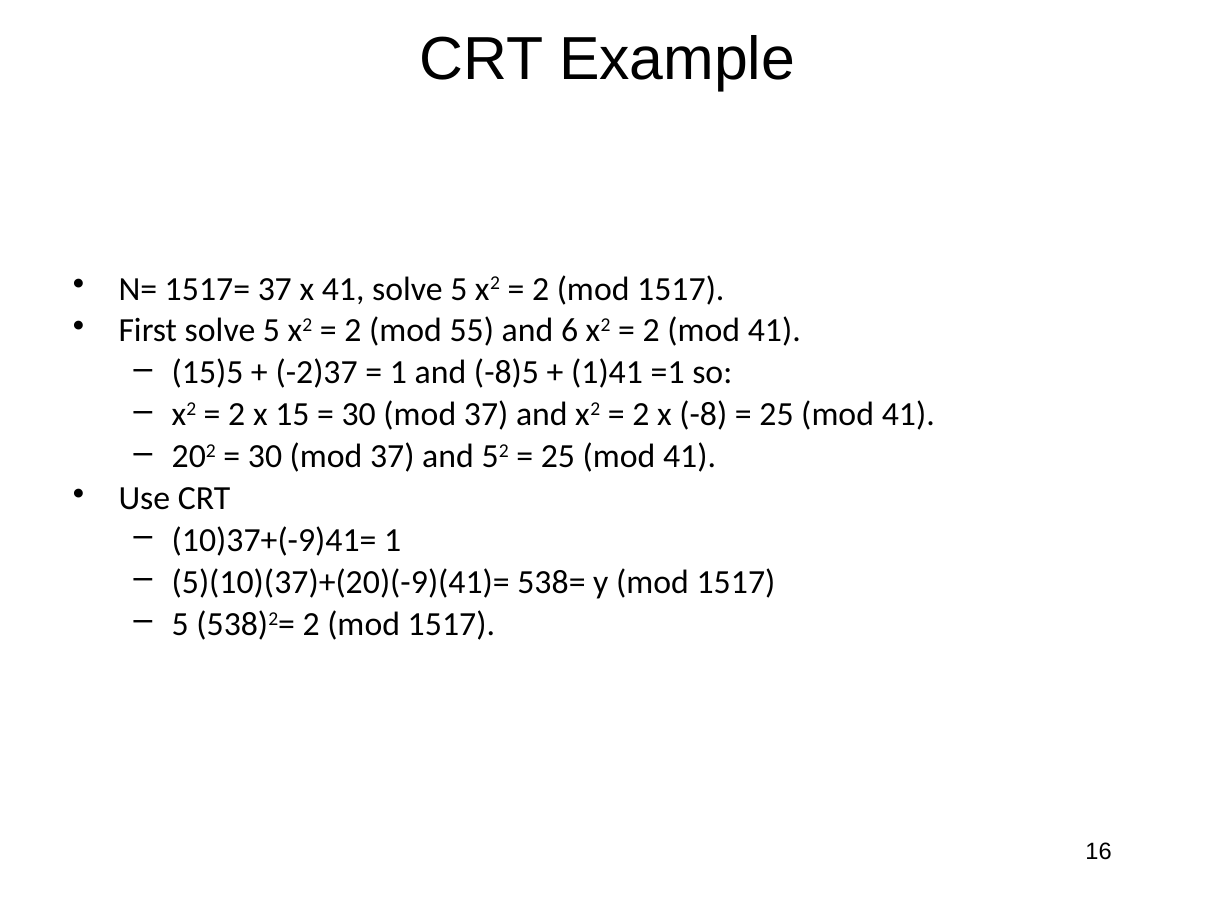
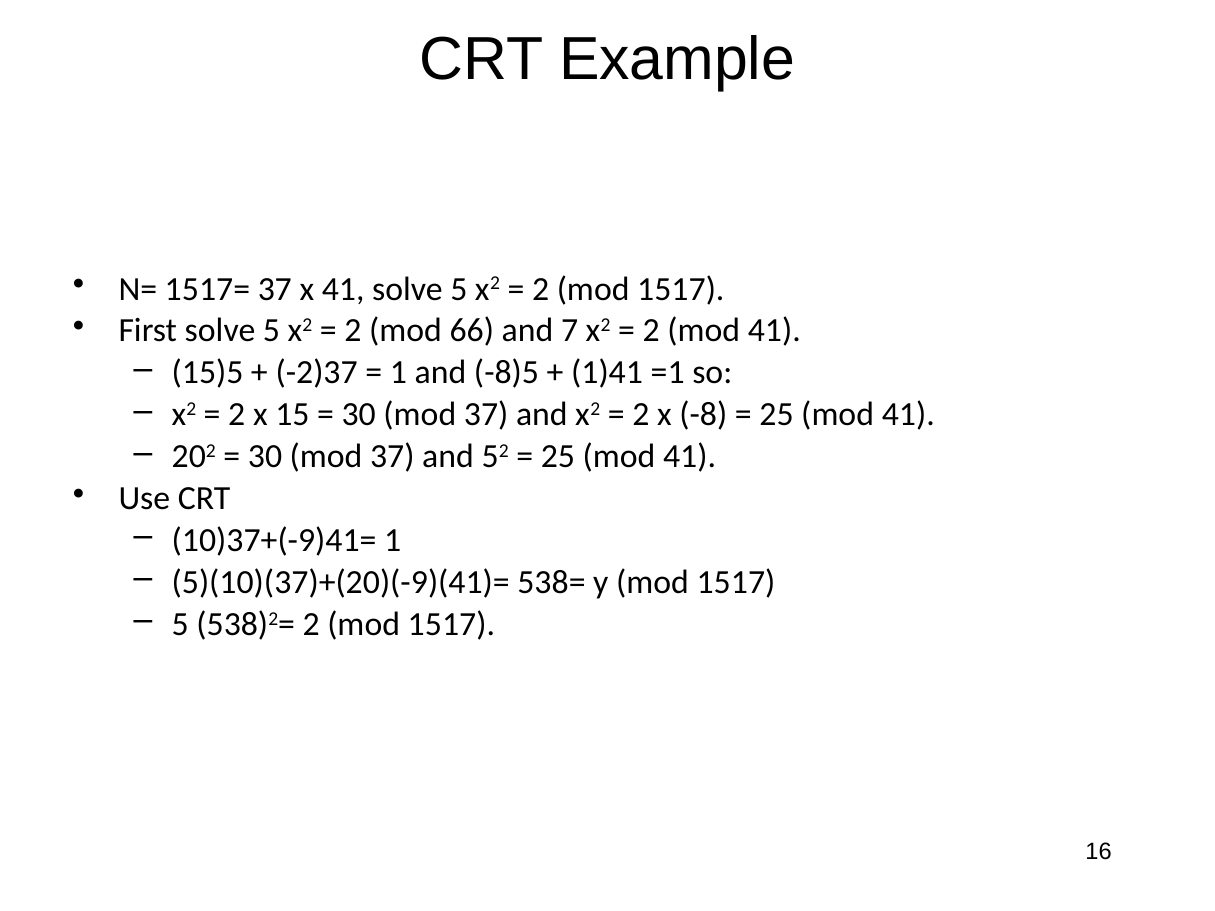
55: 55 -> 66 (472, 331)
6: 6 -> 7 (570, 331)
